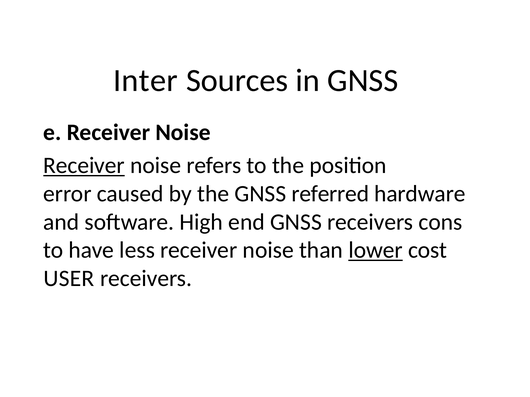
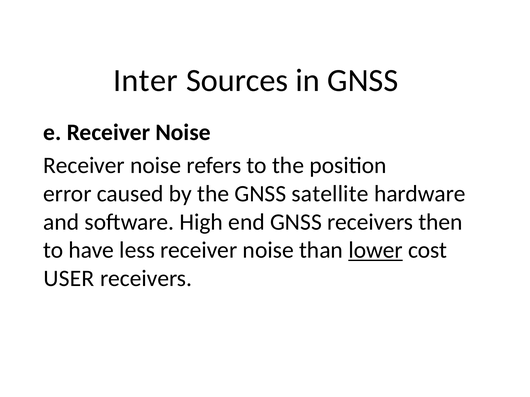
Receiver underline: present -> none (84, 166)
referred: referred -> satellite (330, 194)
cons: cons -> then (441, 222)
